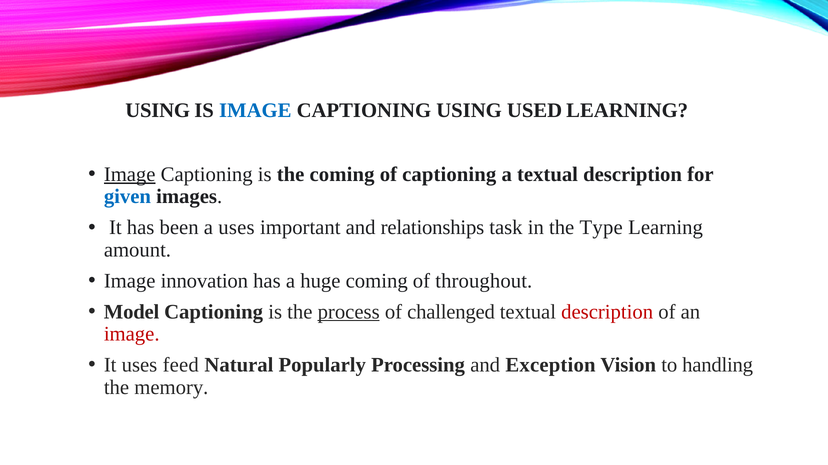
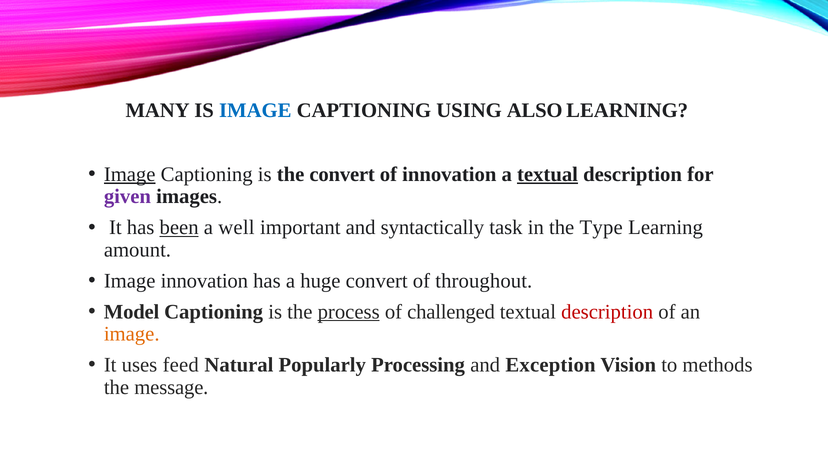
USING: USING -> MANY (158, 111)
USED: USED -> ALSO (535, 111)
the coming: coming -> convert (342, 175)
of captioning: captioning -> innovation (449, 175)
textual underline: none -> present (548, 175)
given colour: blue -> purple (127, 197)
been underline: none -> present (179, 228)
a uses: uses -> well (236, 228)
relationships: relationships -> syntactically (432, 228)
huge coming: coming -> convert (377, 281)
image colour: red -> orange (132, 335)
handling: handling -> methods (718, 366)
memory: memory -> message (169, 388)
